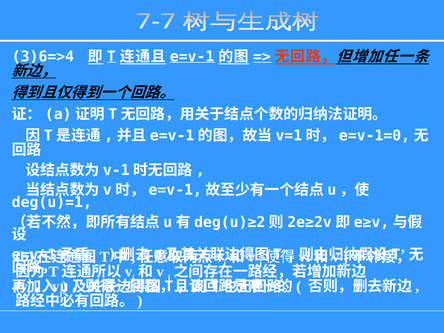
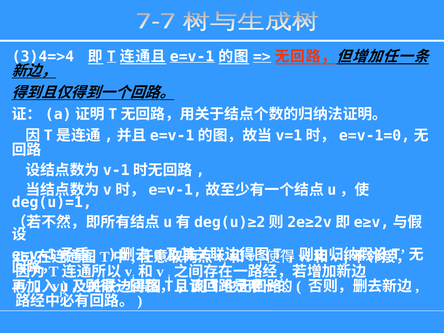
3)6=>4: 3)6=>4 -> 3)4=>4 (43, 57)
